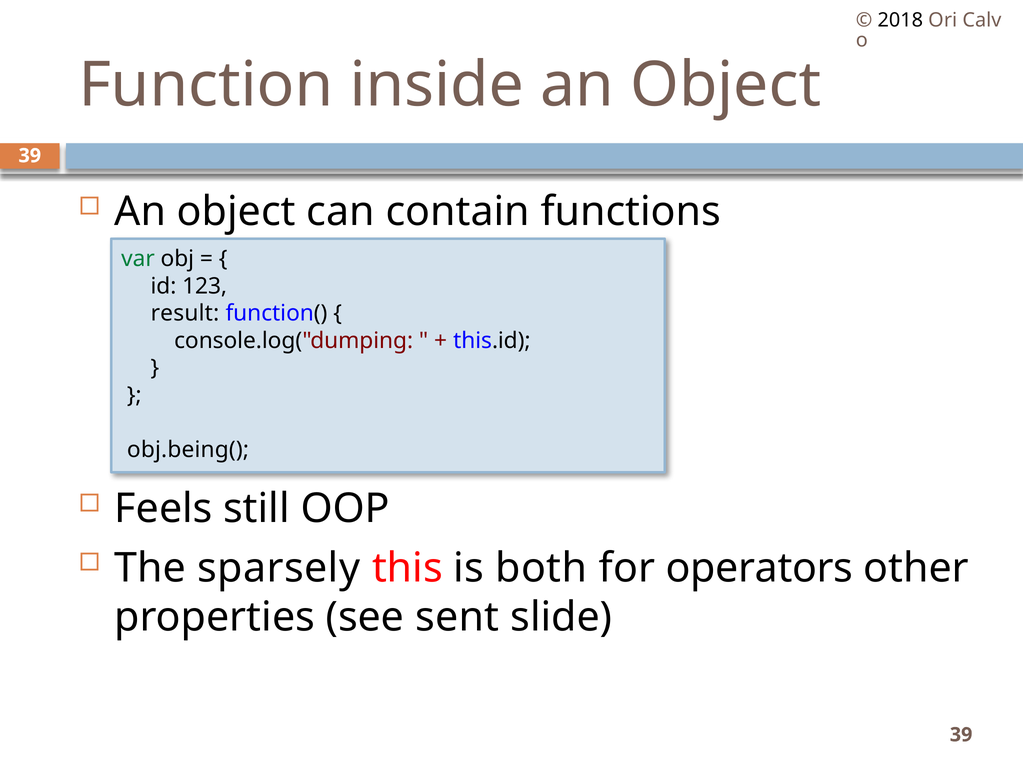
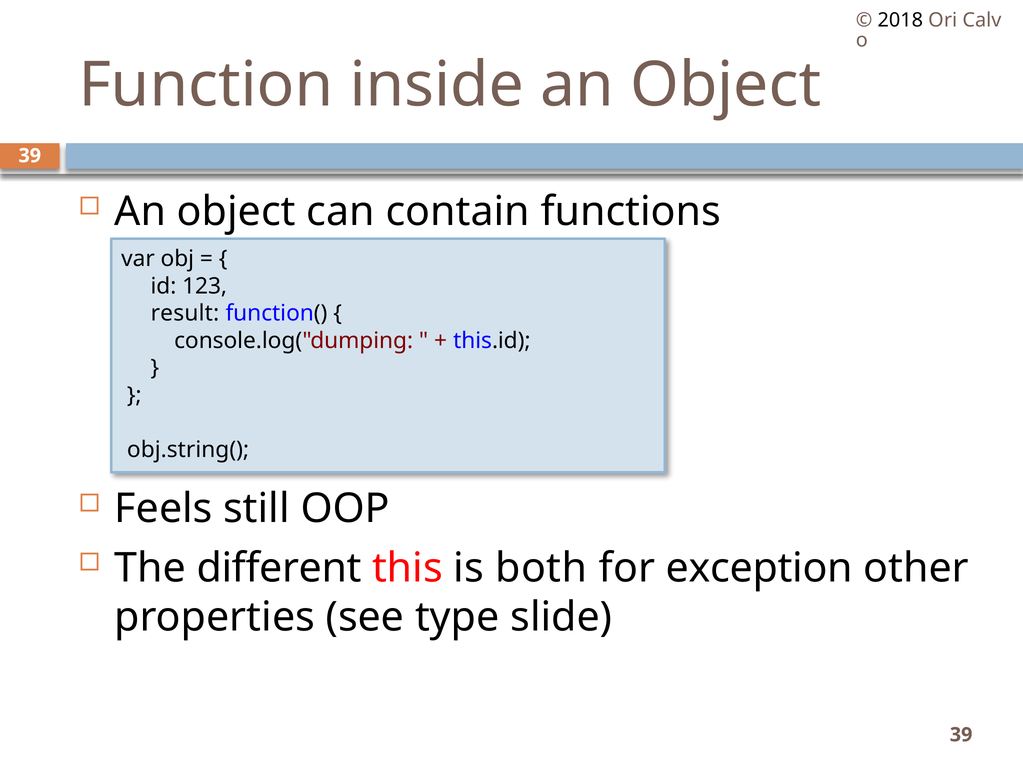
var colour: green -> black (138, 259)
obj.being(: obj.being( -> obj.string( (188, 450)
sparsely: sparsely -> different (279, 568)
operators: operators -> exception (759, 568)
sent: sent -> type (457, 618)
